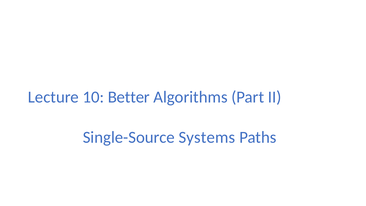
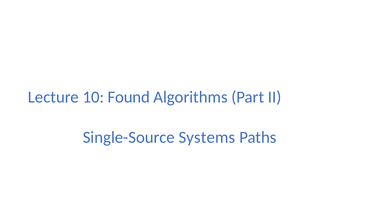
Better: Better -> Found (129, 97)
